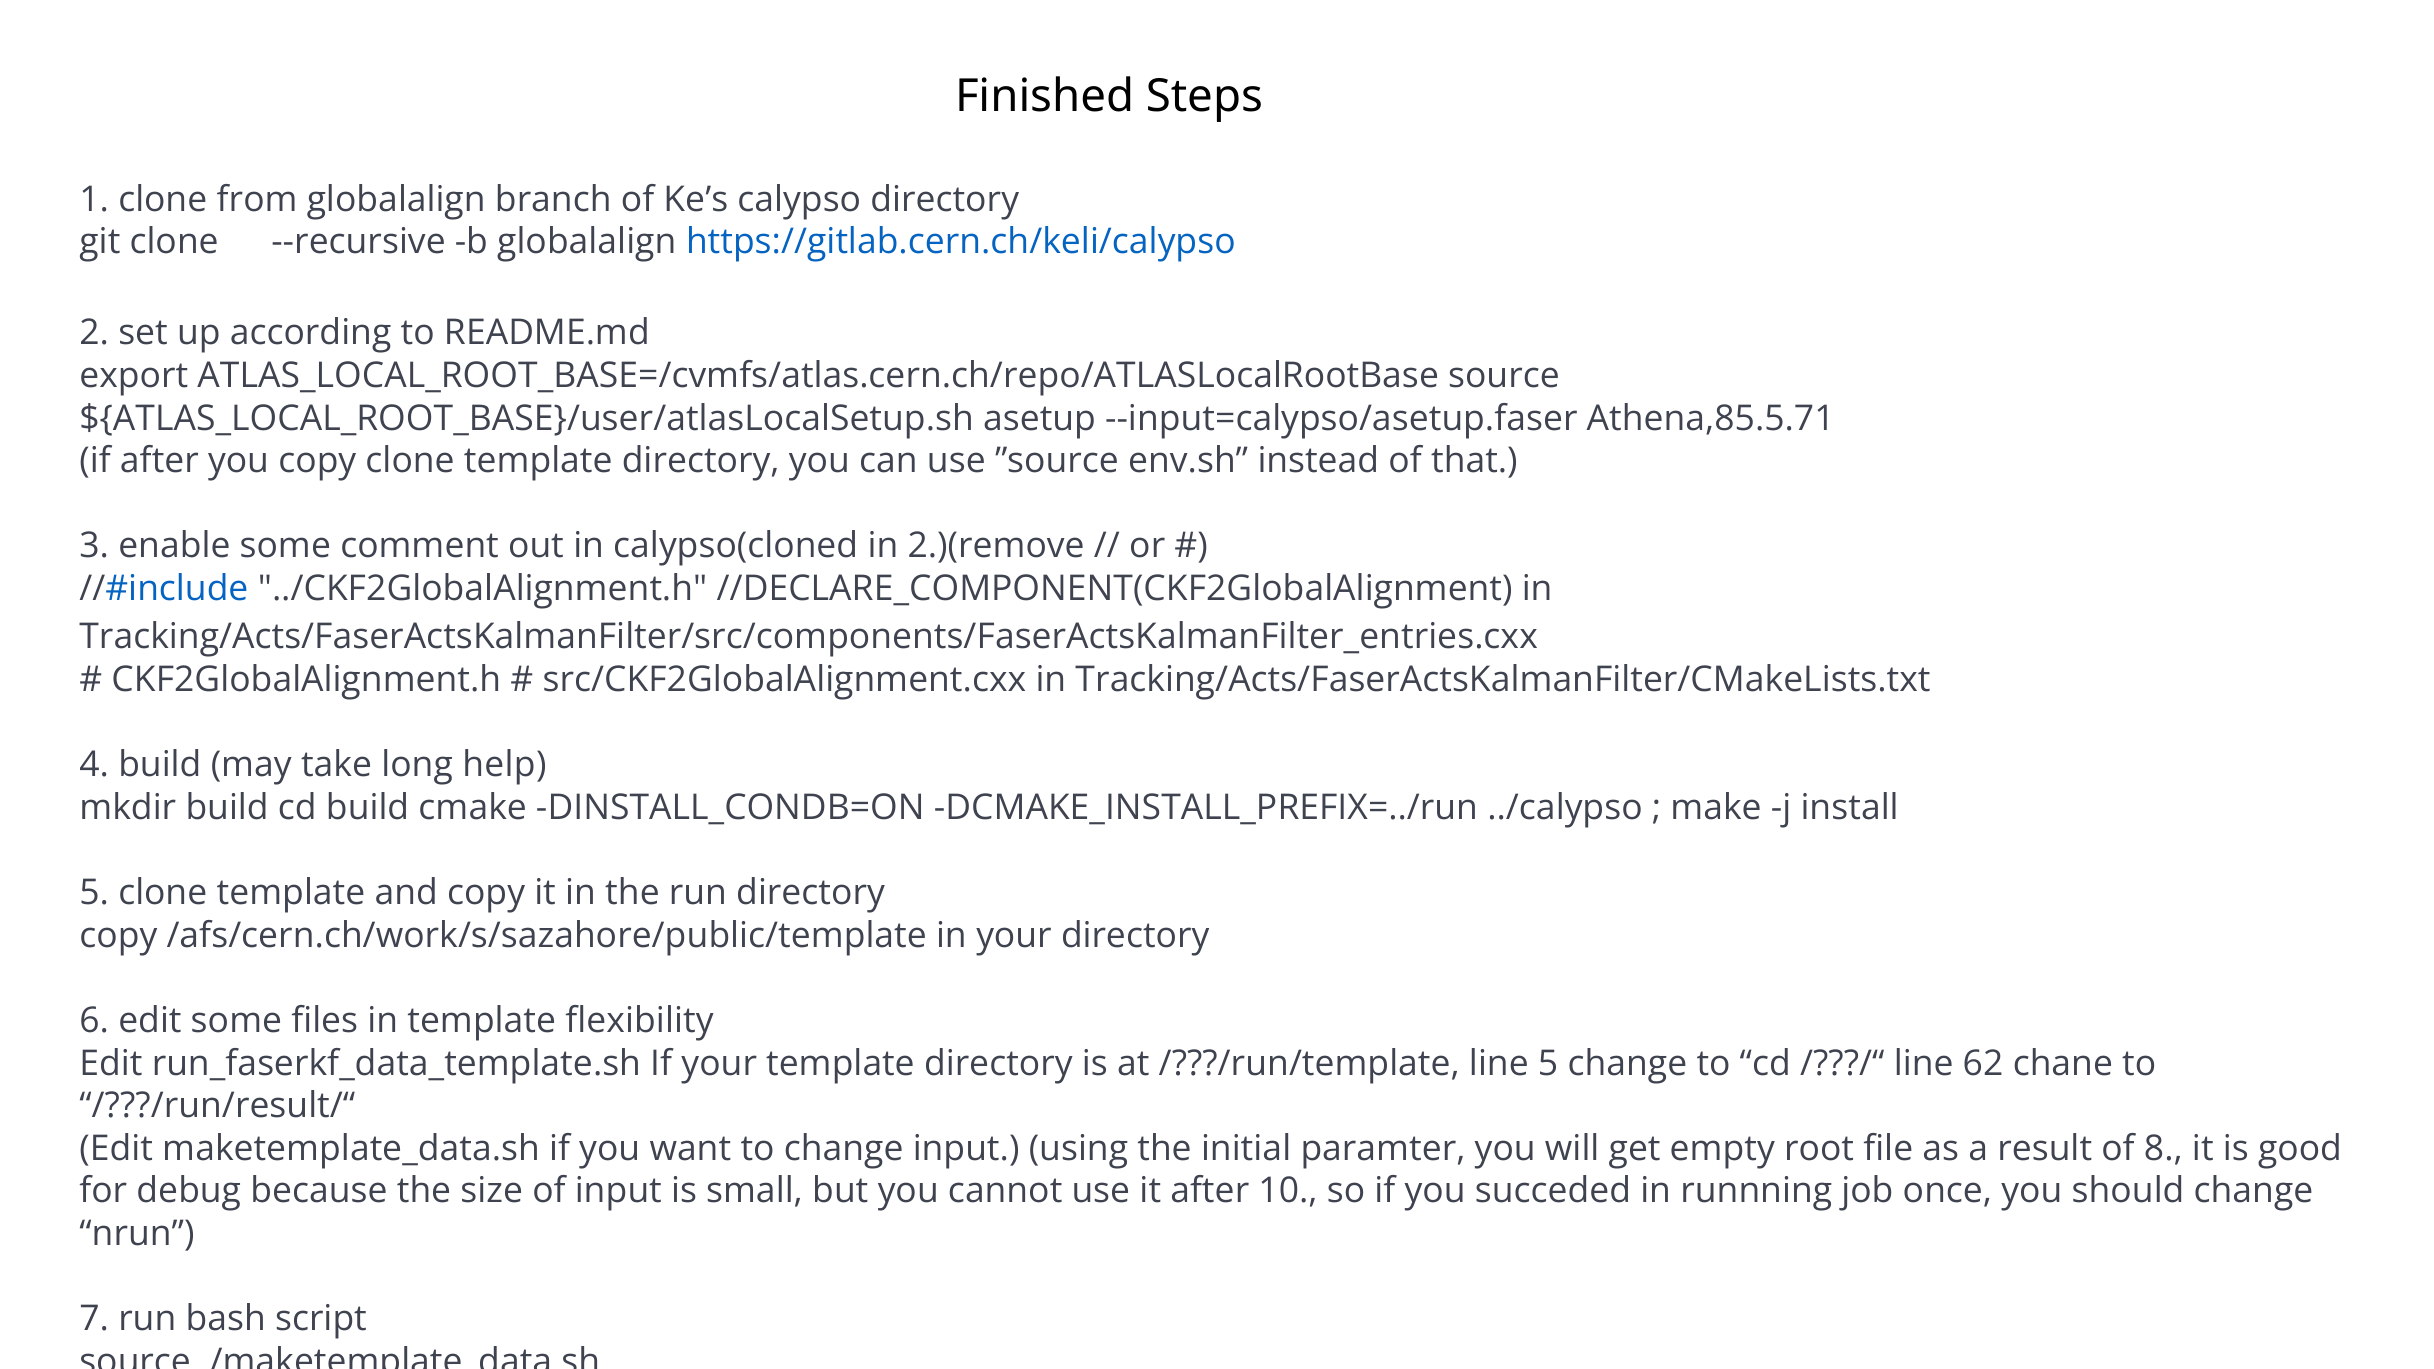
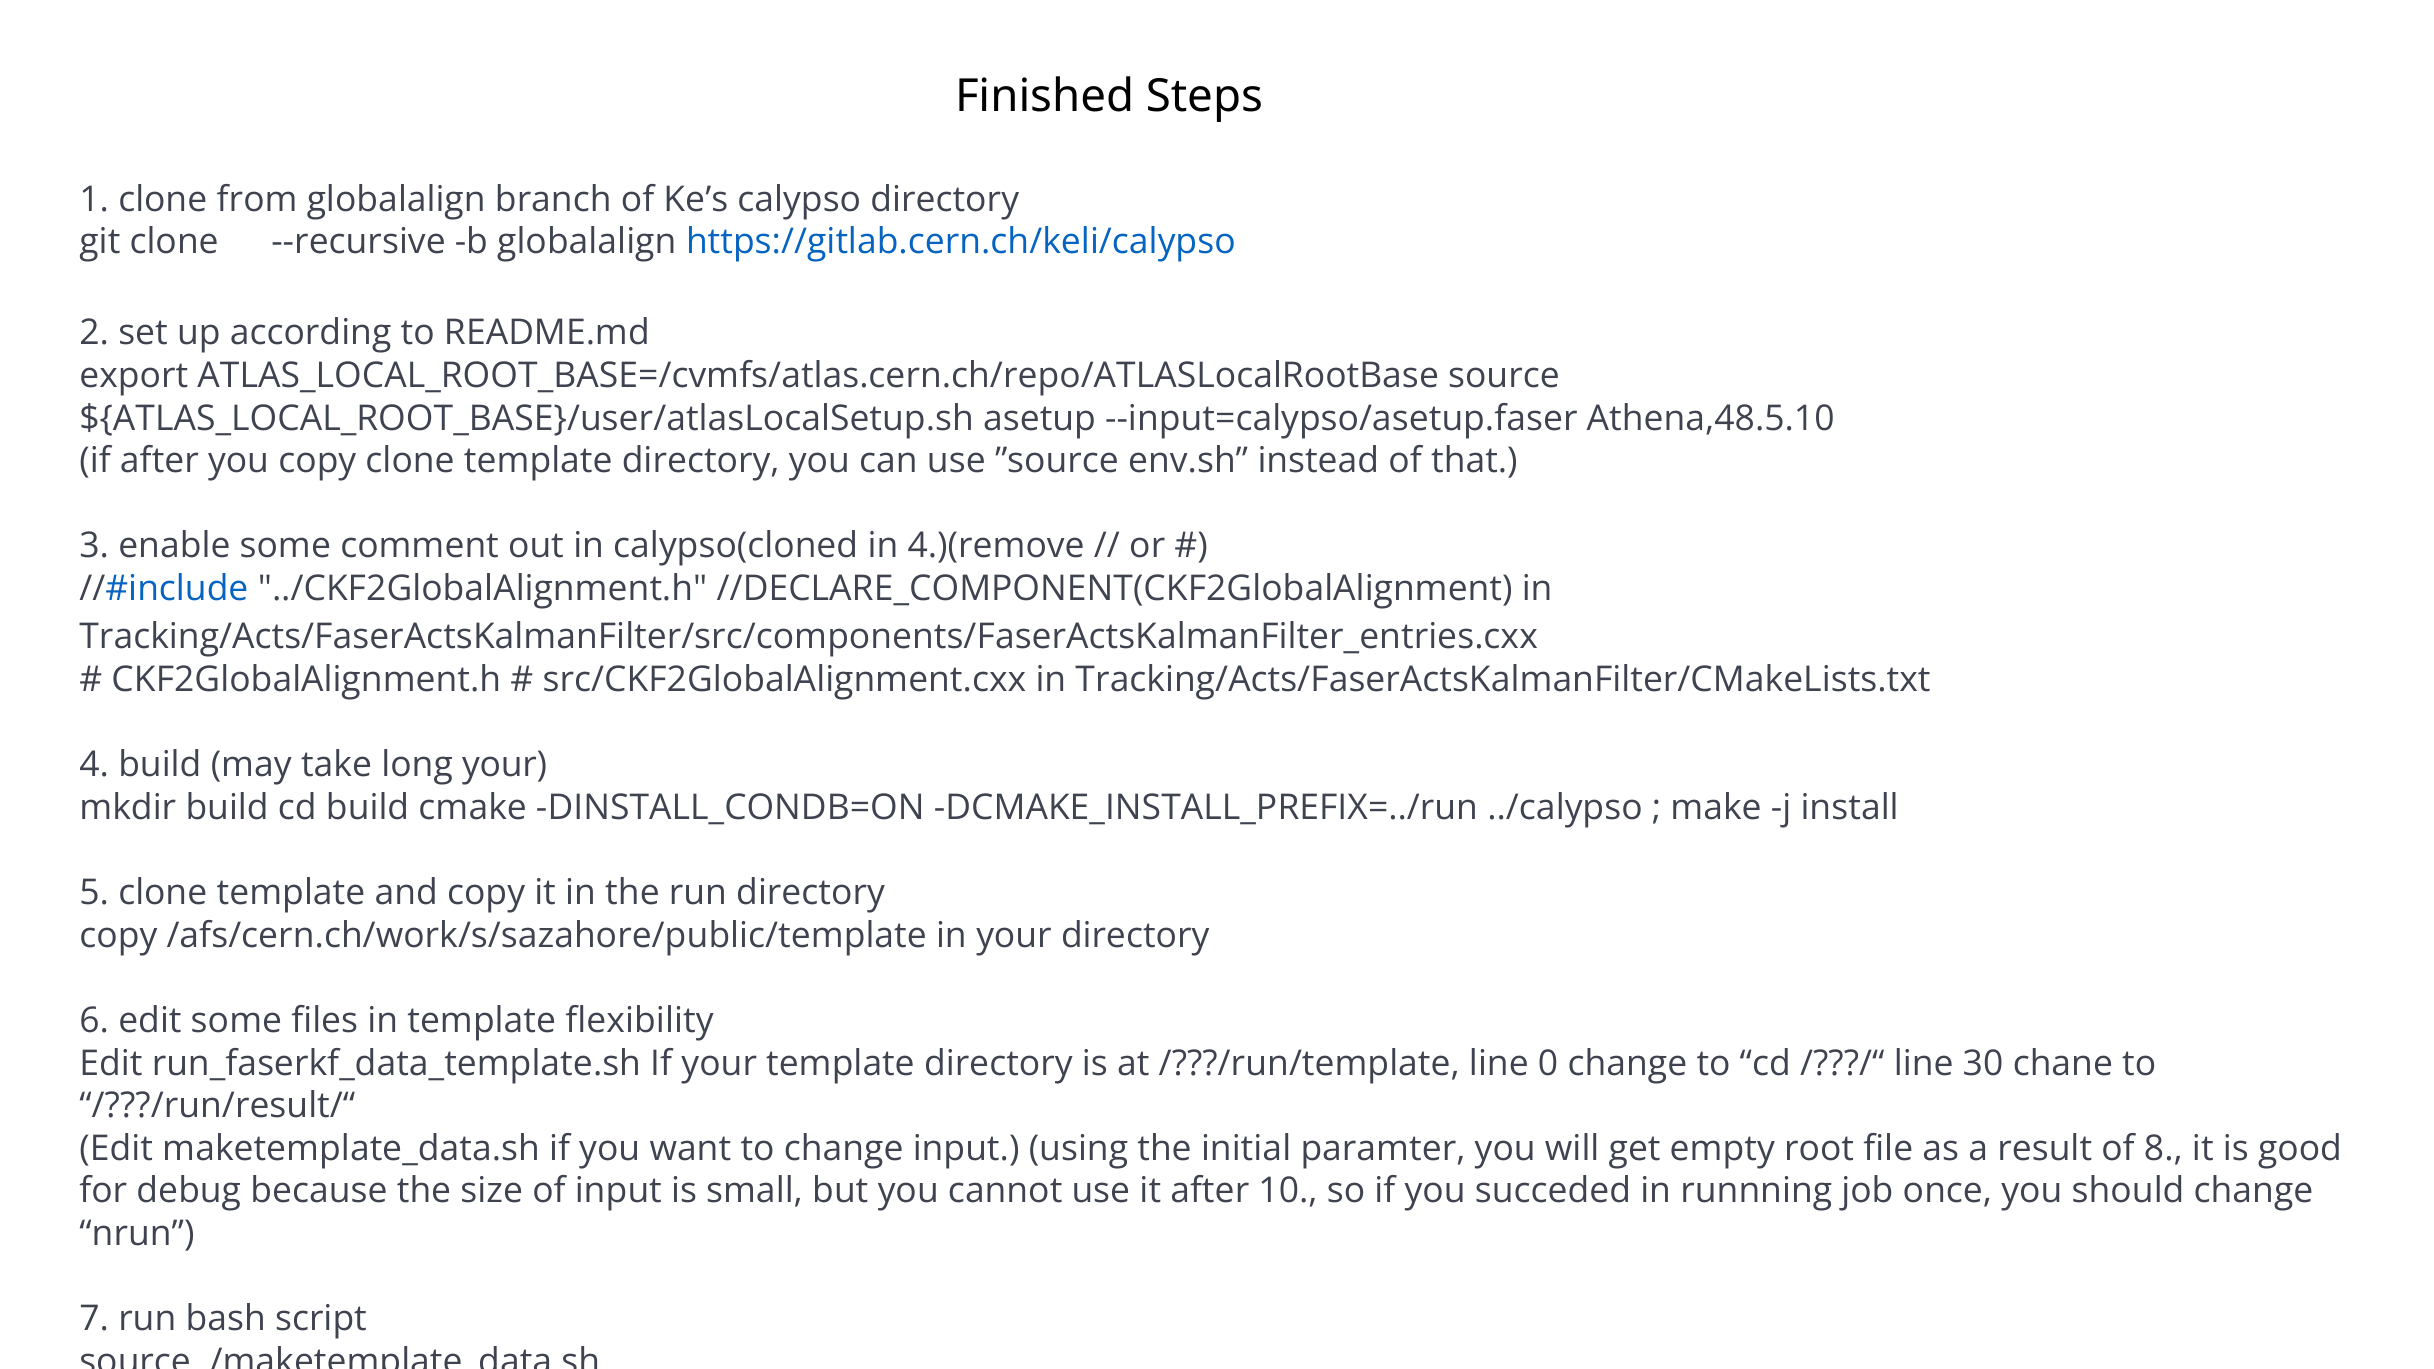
Athena,85.5.71: Athena,85.5.71 -> Athena,48.5.10 (1711, 418)
2.)(remove: 2.)(remove -> 4.)(remove (996, 546)
long help: help -> your (505, 765)
line 5: 5 -> 0 (1548, 1063)
62: 62 -> 30 (1983, 1063)
